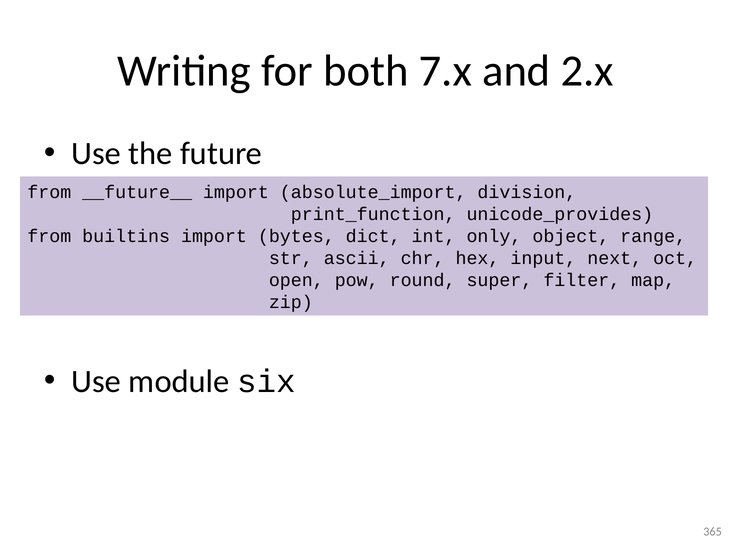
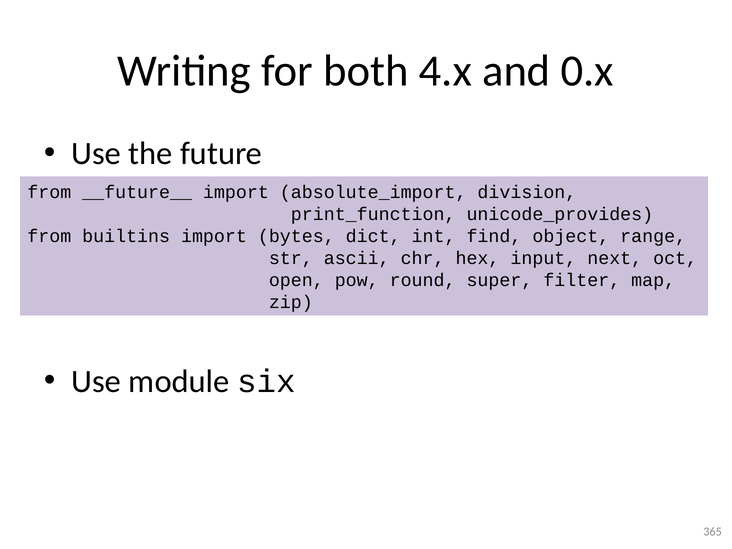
7.x: 7.x -> 4.x (445, 71)
2.x: 2.x -> 0.x (587, 71)
only: only -> find (494, 236)
